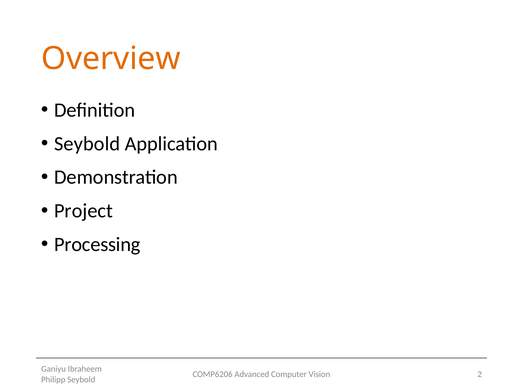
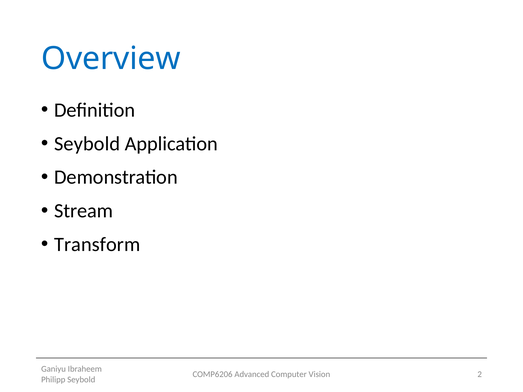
Overview colour: orange -> blue (111, 59)
Project: Project -> Stream (84, 211)
Processing: Processing -> Transform (97, 245)
